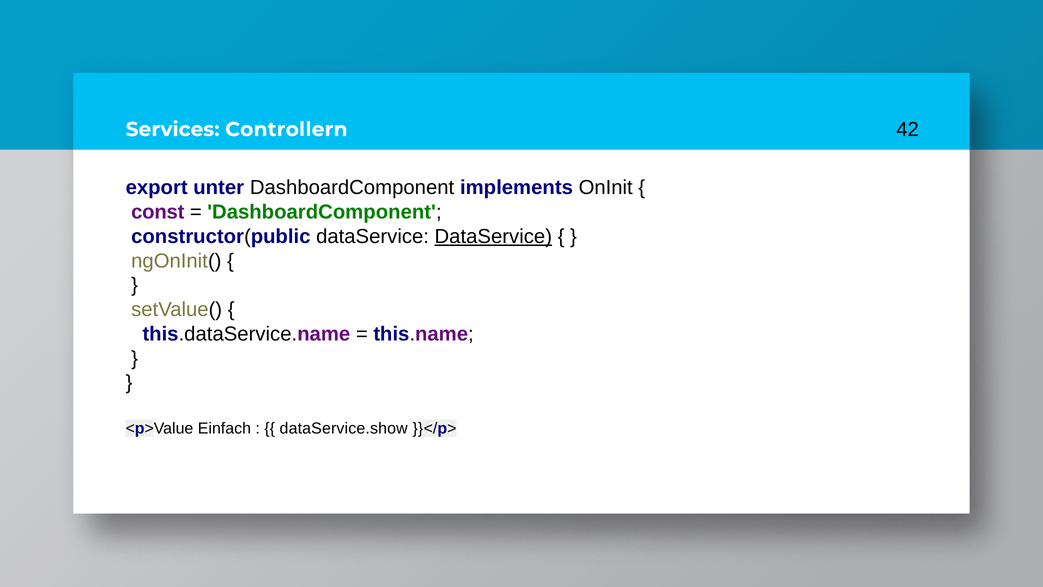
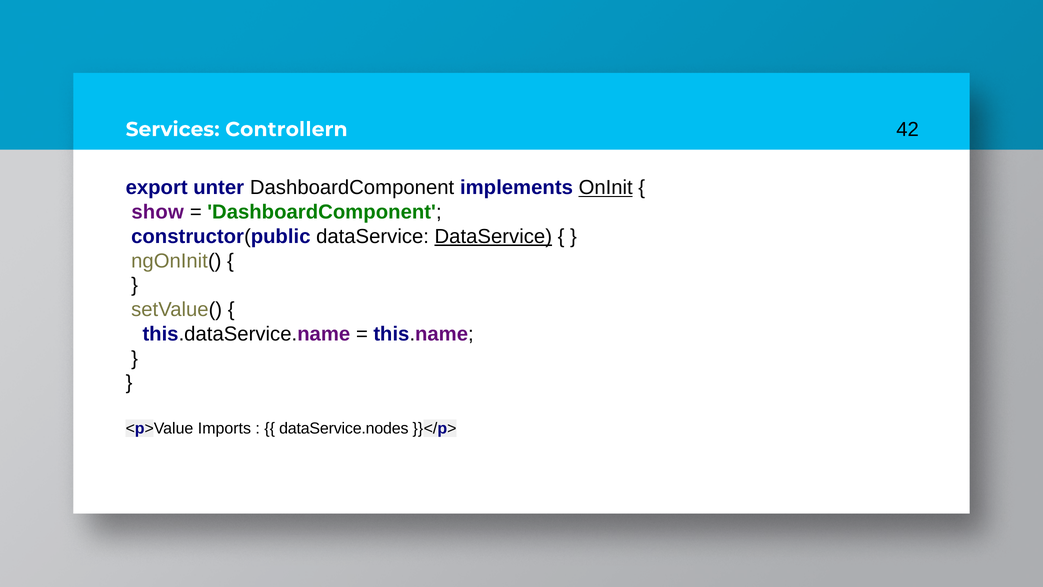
OnInit underline: none -> present (606, 188)
const: const -> show (158, 212)
Einfach: Einfach -> Imports (224, 428)
dataService.show: dataService.show -> dataService.nodes (344, 428)
